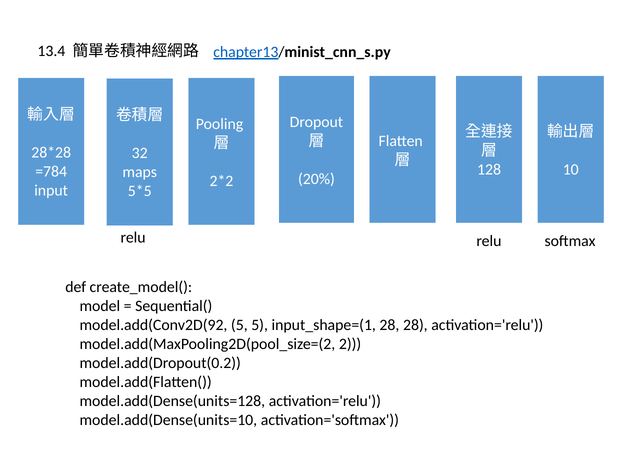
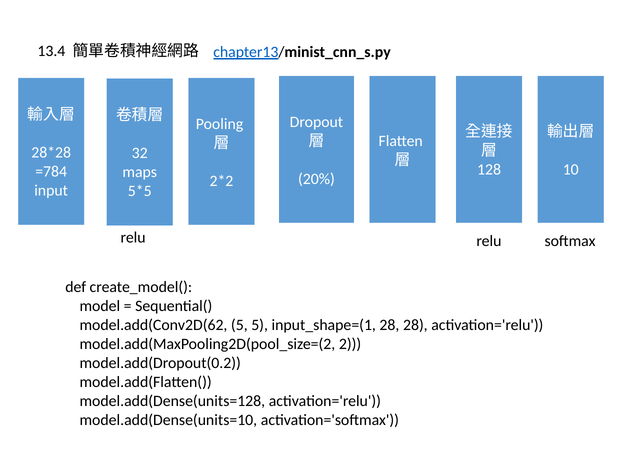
model.add(Conv2D(92: model.add(Conv2D(92 -> model.add(Conv2D(62 (153, 325)
